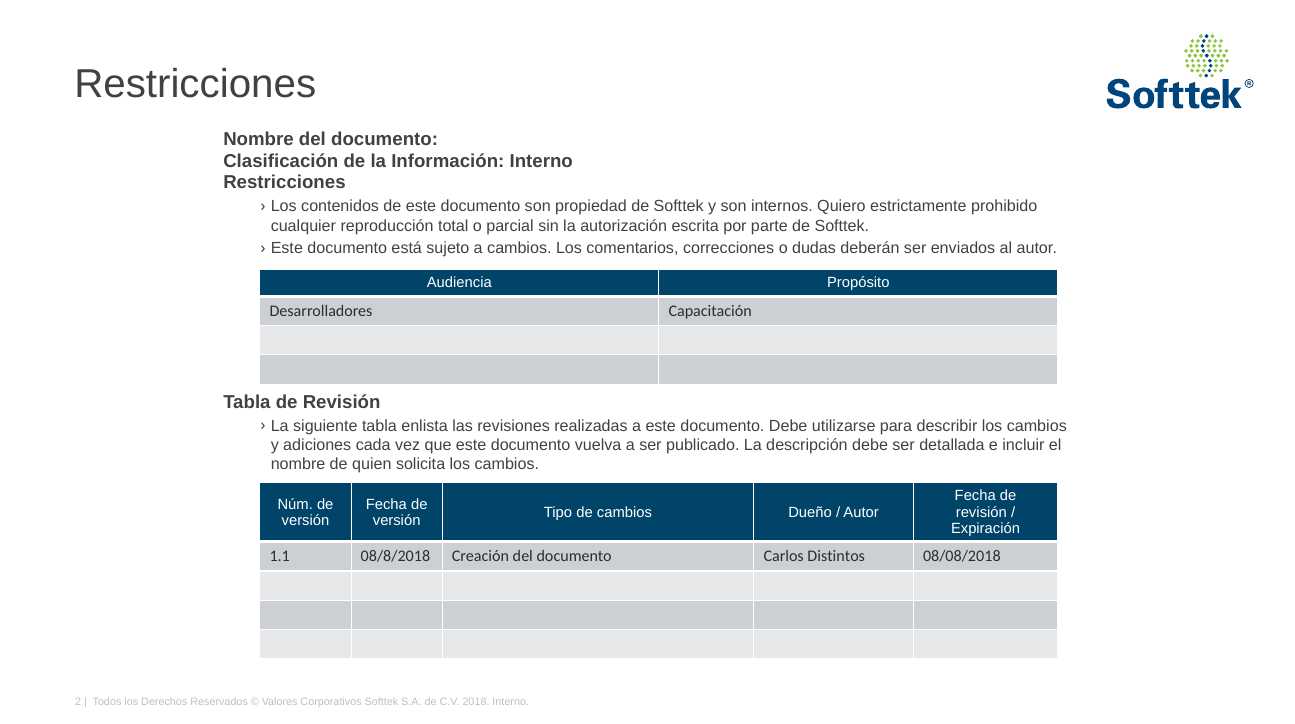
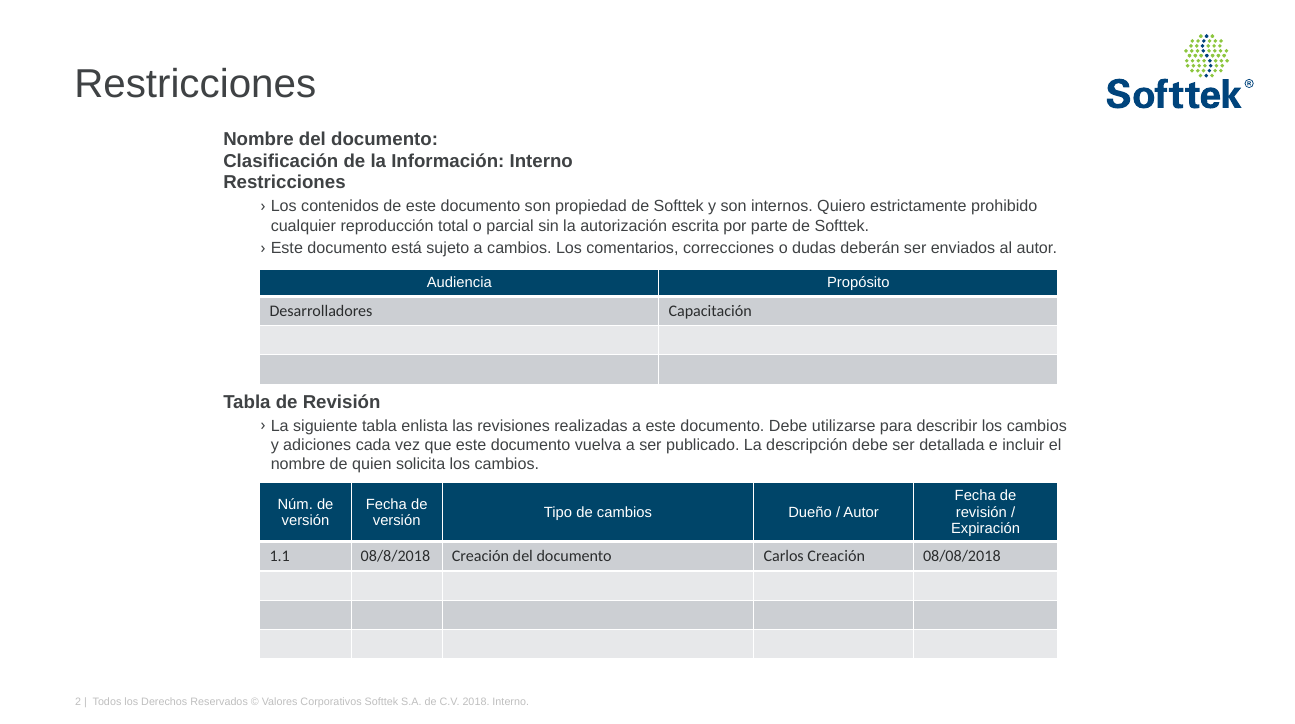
Carlos Distintos: Distintos -> Creación (836, 556)
